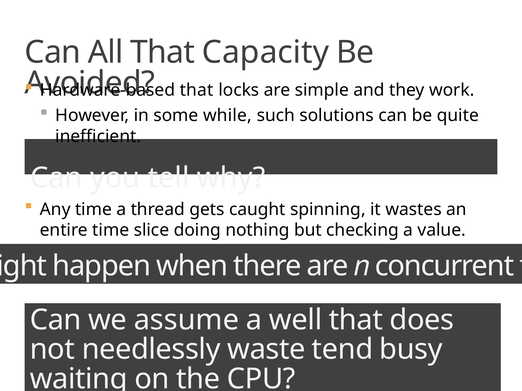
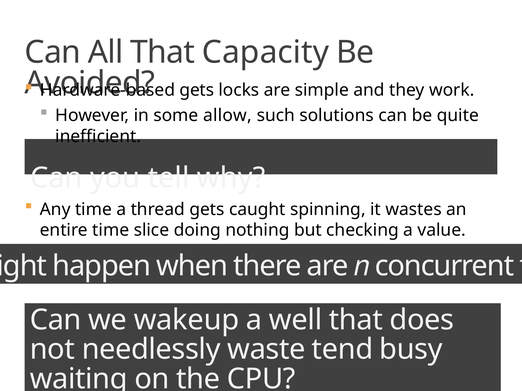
that: that -> gets (197, 90)
while: while -> allow (227, 116)
assume: assume -> wakeup (186, 320)
